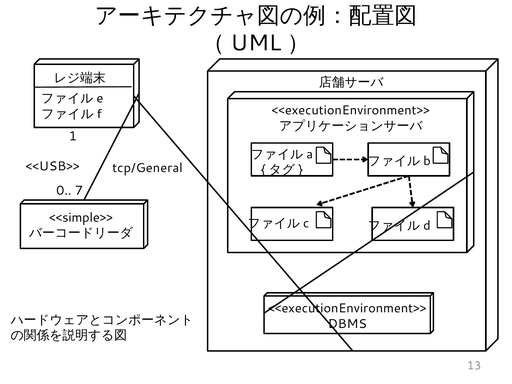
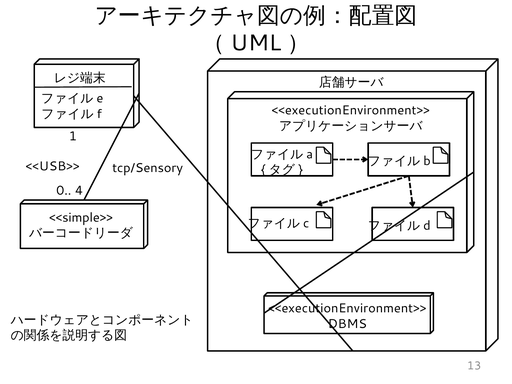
tcp/General: tcp/General -> tcp/Sensory (148, 168)
7: 7 -> 4 (79, 190)
